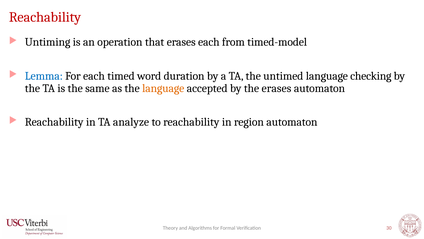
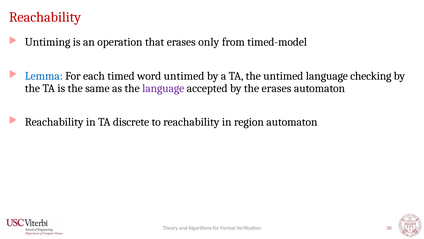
erases each: each -> only (209, 42)
word duration: duration -> untimed (184, 76)
language colour: orange -> purple (163, 88)
analyze: analyze -> discrete (131, 122)
